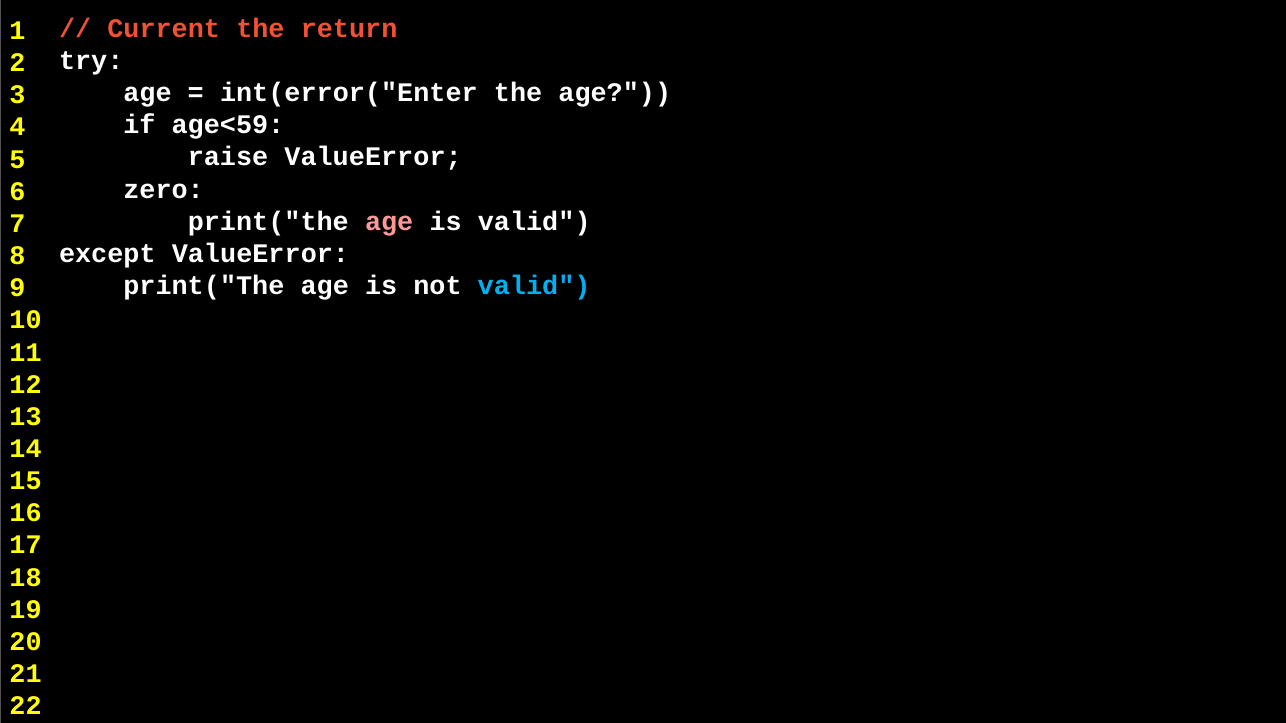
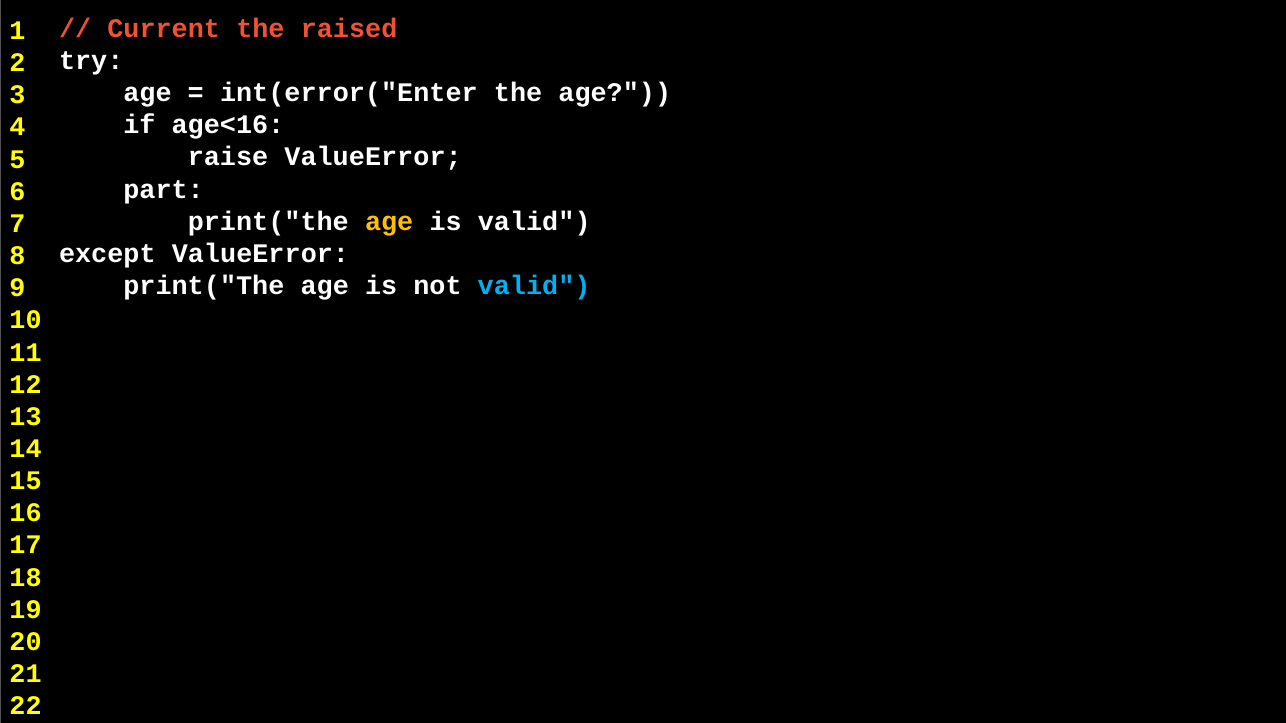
return: return -> raised (349, 29)
age<59: age<59 -> age<16 (228, 125)
zero: zero -> part (164, 189)
age colour: pink -> yellow (389, 221)
